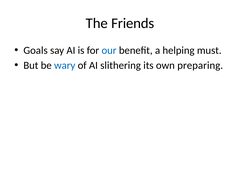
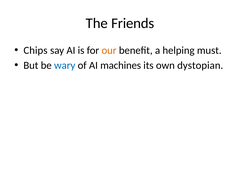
Goals: Goals -> Chips (36, 50)
our colour: blue -> orange (109, 50)
slithering: slithering -> machines (121, 65)
preparing: preparing -> dystopian (200, 65)
